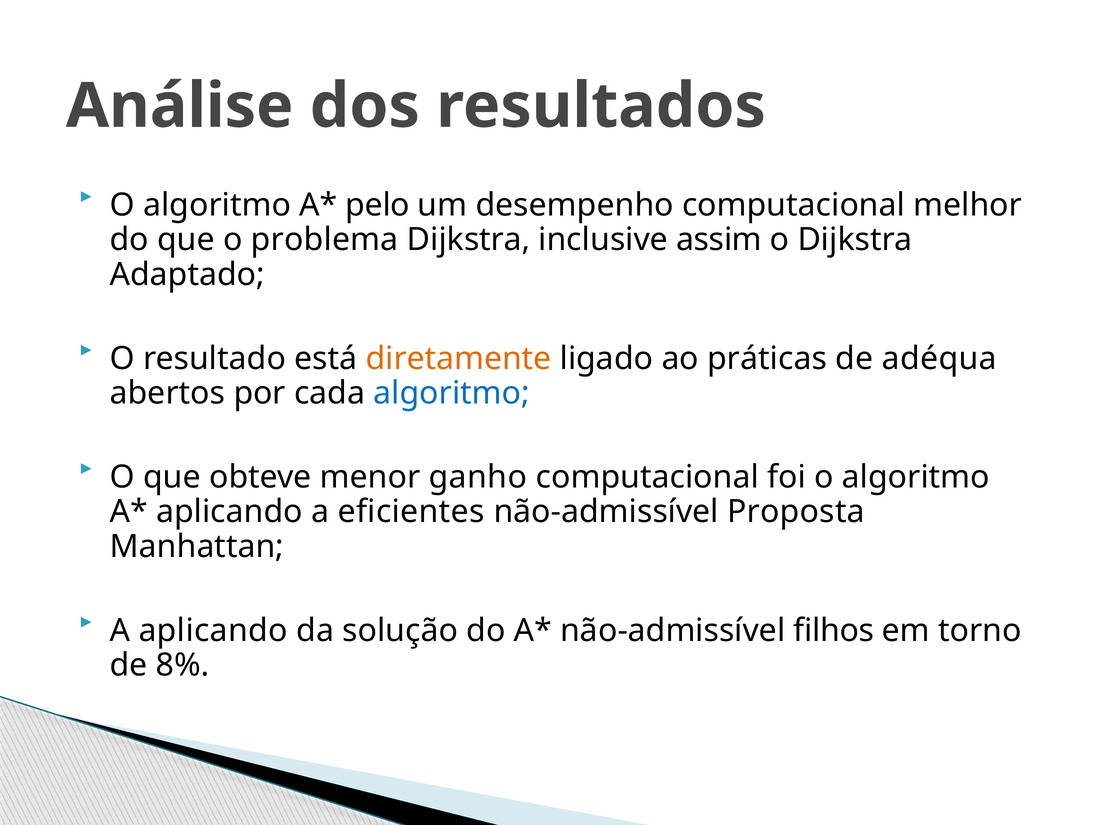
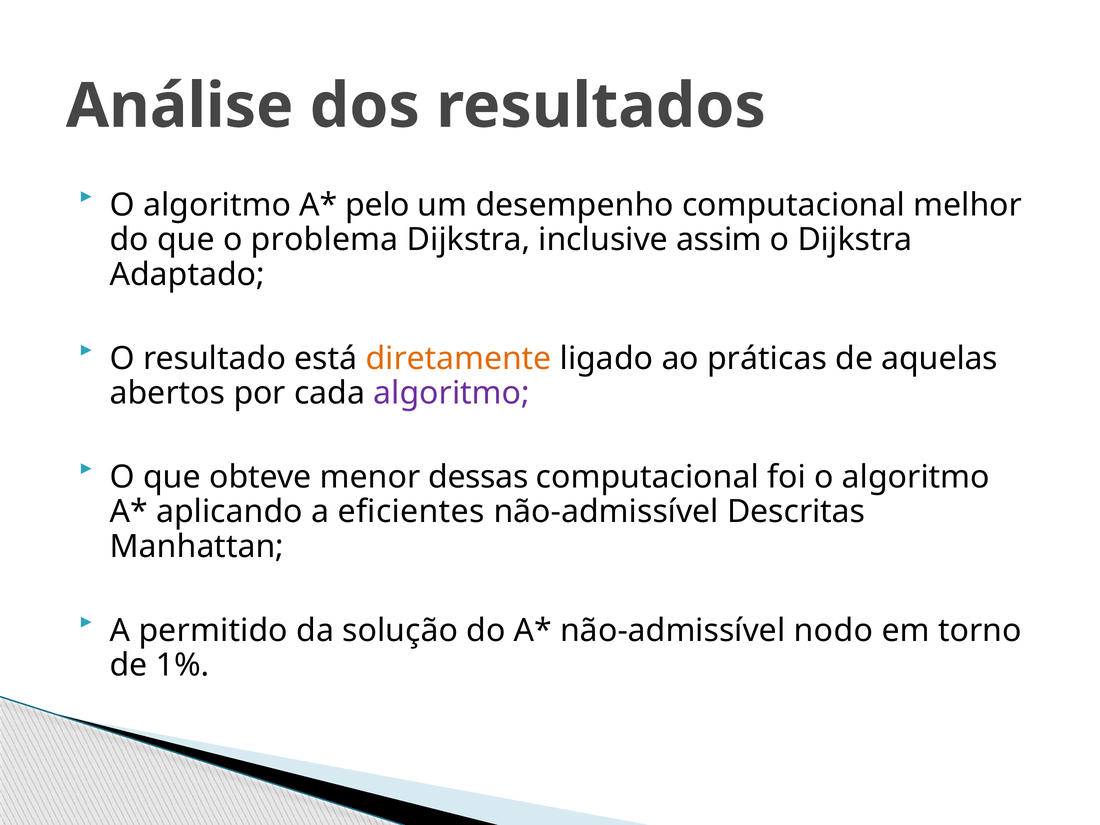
adéqua: adéqua -> aquelas (940, 358)
algoritmo colour: blue -> purple (452, 393)
ganho: ganho -> dessas (478, 477)
Proposta: Proposta -> Descritas (796, 512)
A aplicando: aplicando -> permitido (213, 631)
filhos: filhos -> nodo (833, 631)
8%: 8% -> 1% (183, 665)
